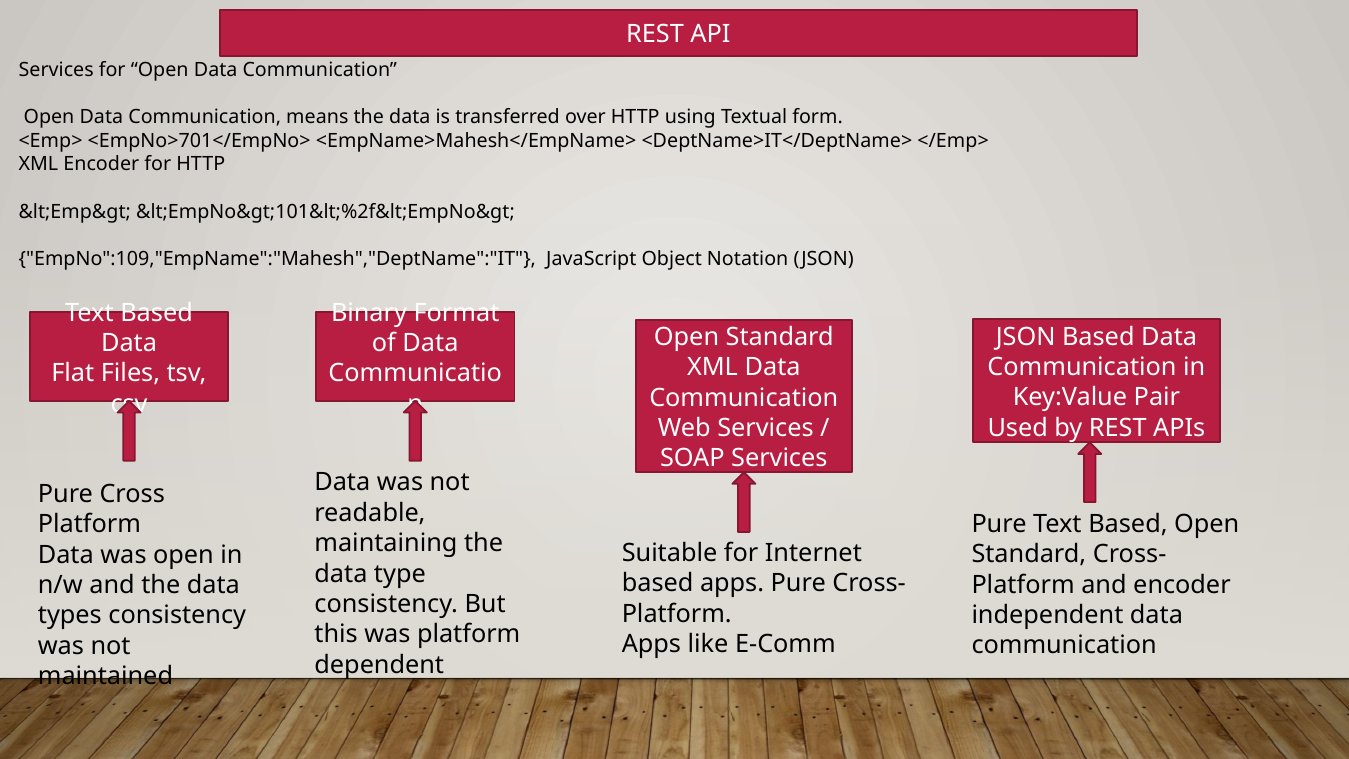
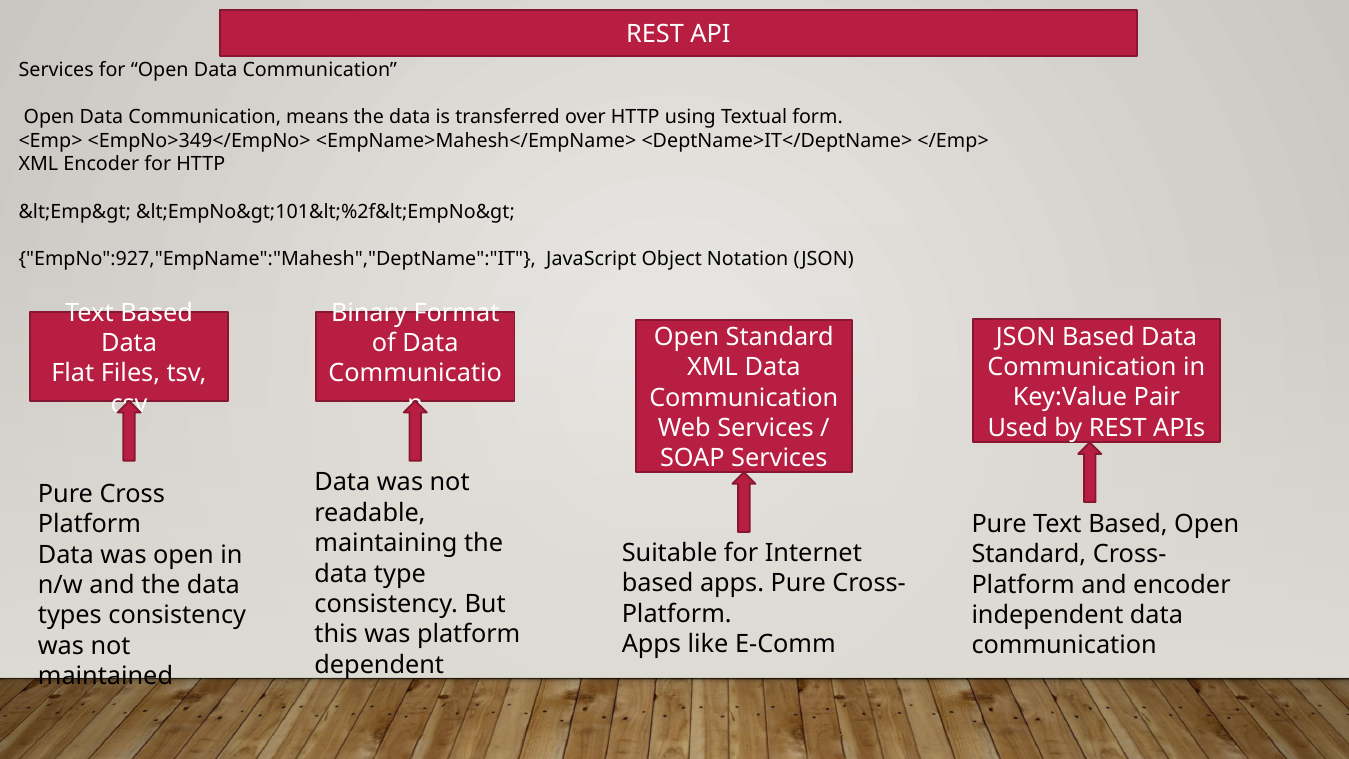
<EmpNo>701</EmpNo>: <EmpNo>701</EmpNo> -> <EmpNo>349</EmpNo> (199, 141)
EmpNo":109,"EmpName":"Mahesh","DeptName":"IT: EmpNo":109,"EmpName":"Mahesh","DeptName":"IT -> EmpNo":927,"EmpName":"Mahesh","DeptName":"IT (277, 259)
